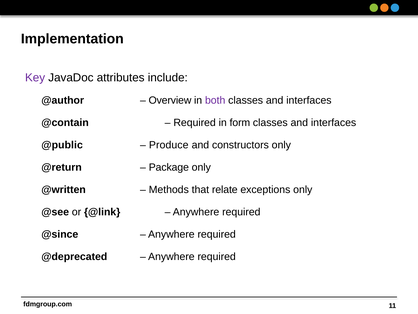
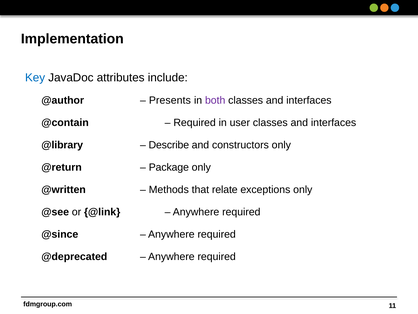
Key colour: purple -> blue (35, 77)
Overview: Overview -> Presents (170, 100)
form: form -> user (240, 123)
@public: @public -> @library (62, 145)
Produce: Produce -> Describe (169, 145)
